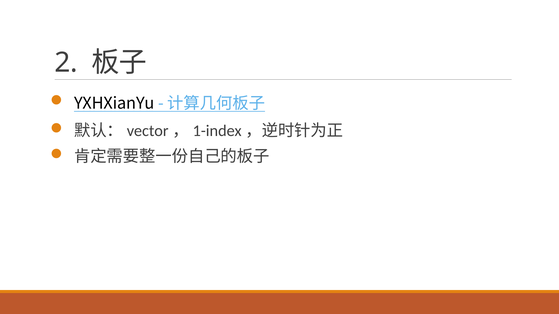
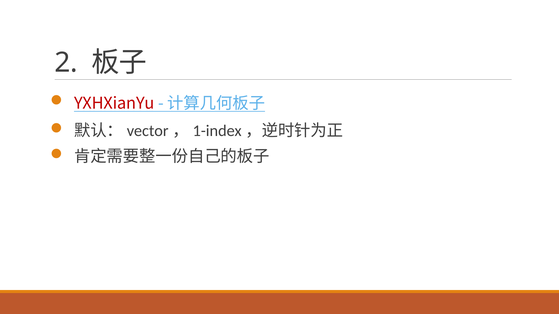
YXHXianYu colour: black -> red (114, 104)
